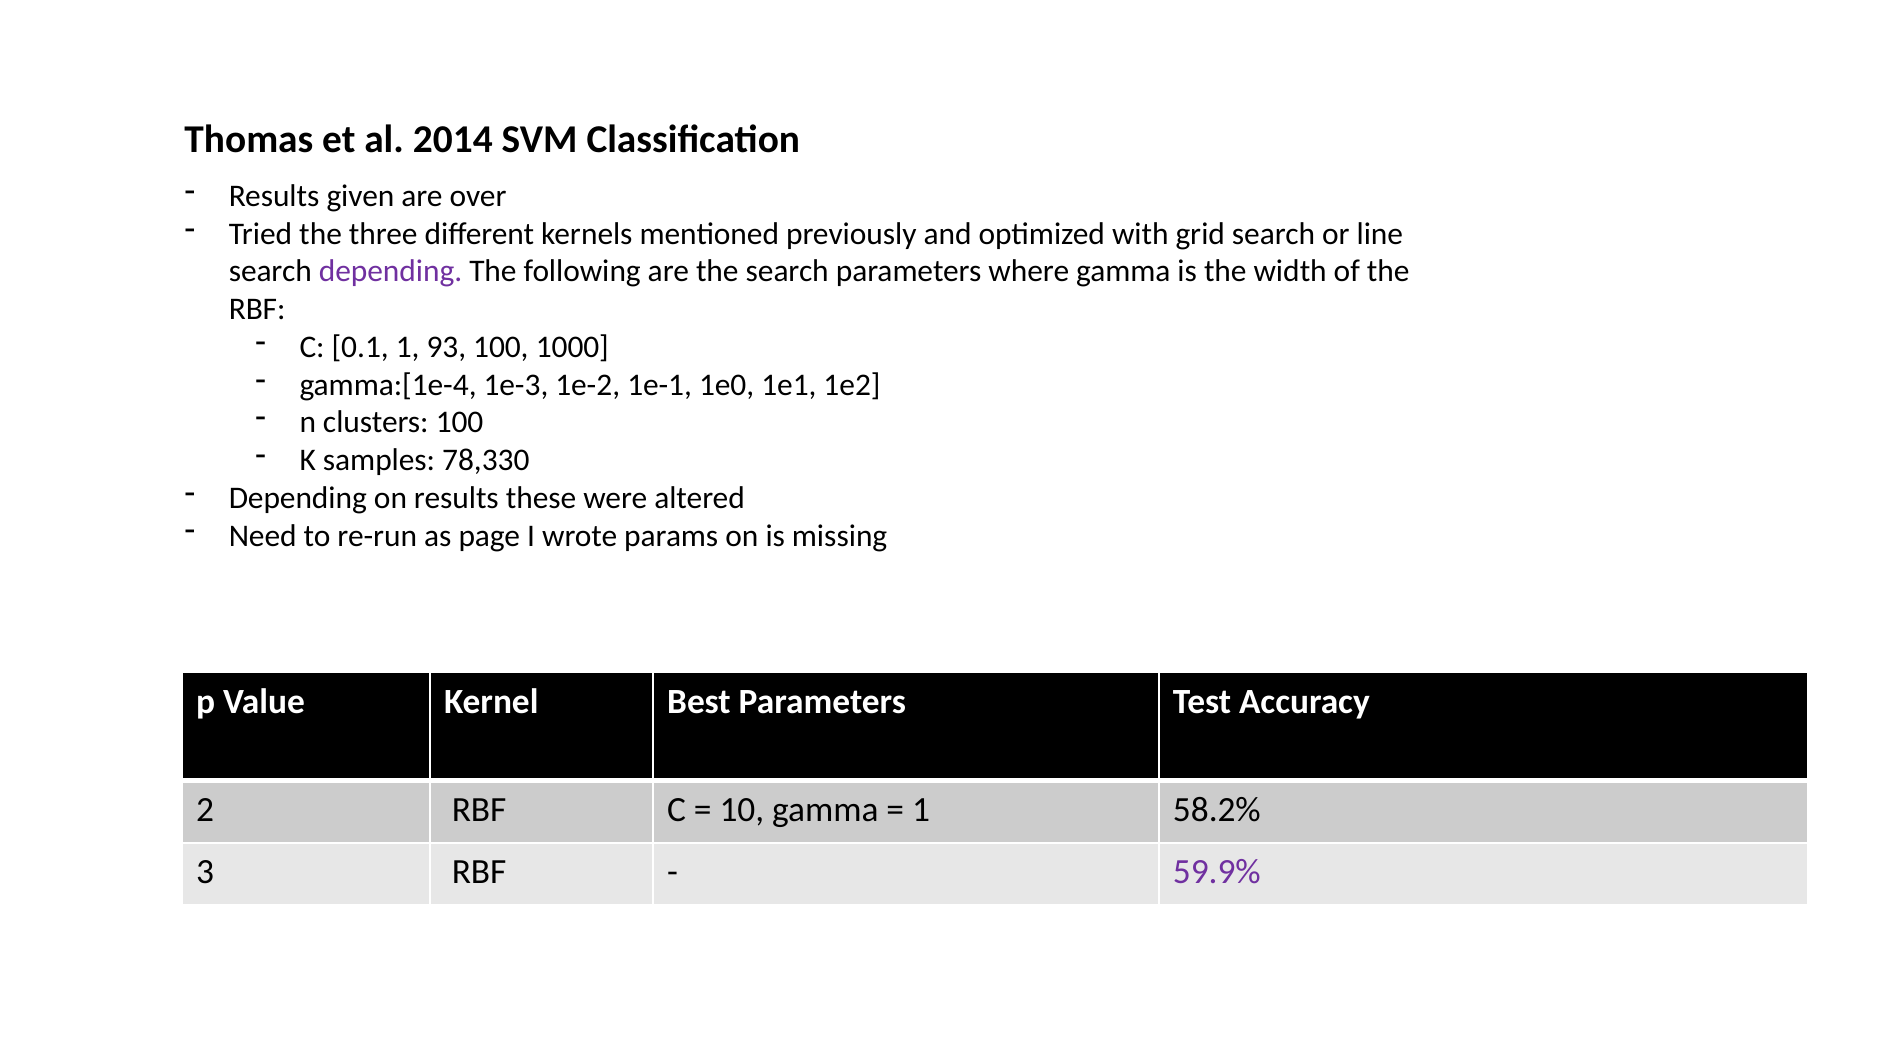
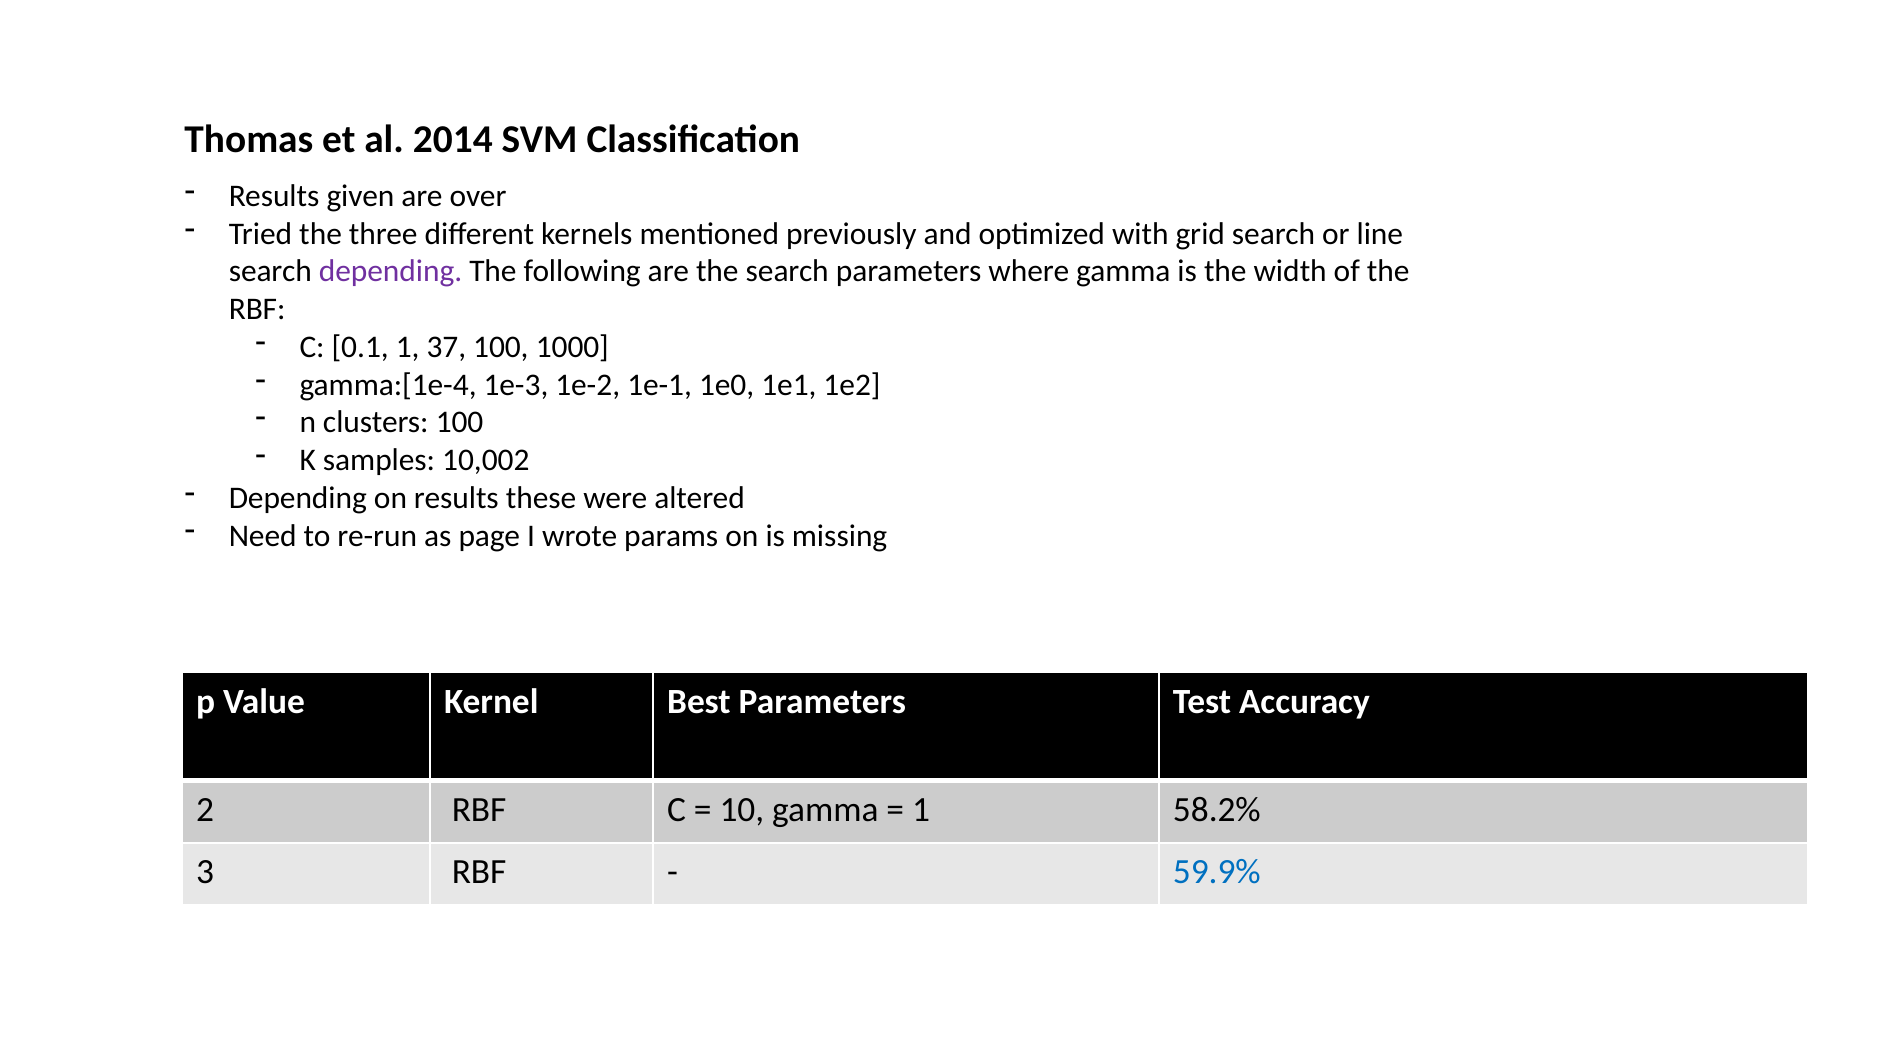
93: 93 -> 37 (446, 347)
78,330: 78,330 -> 10,002 (486, 460)
59.9% colour: purple -> blue (1217, 872)
